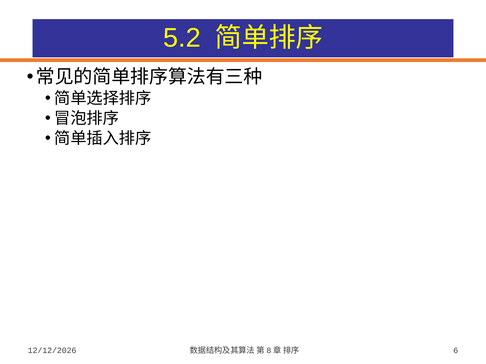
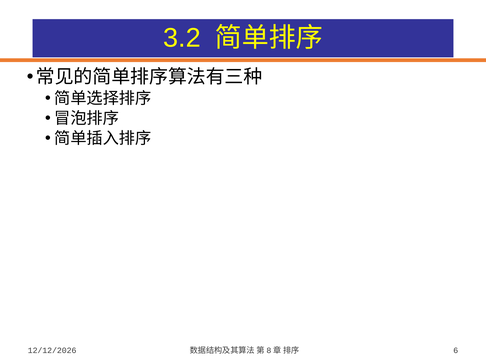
5.2: 5.2 -> 3.2 (182, 38)
